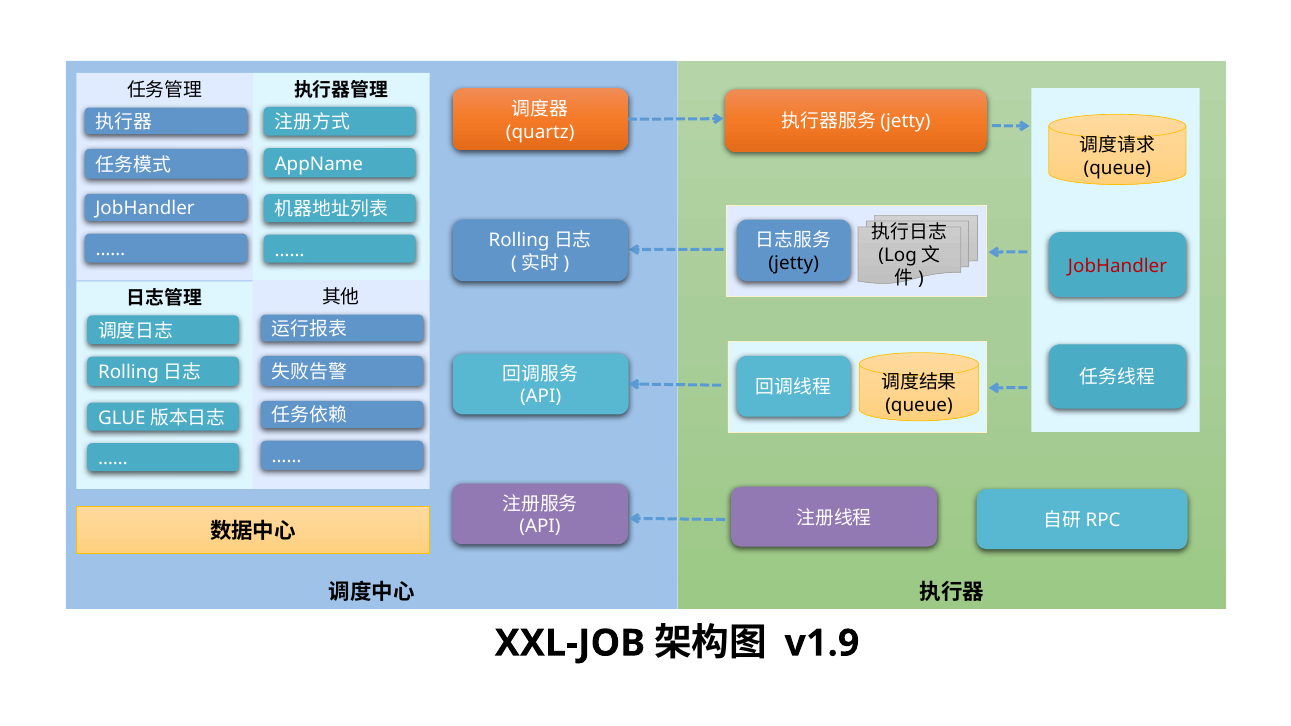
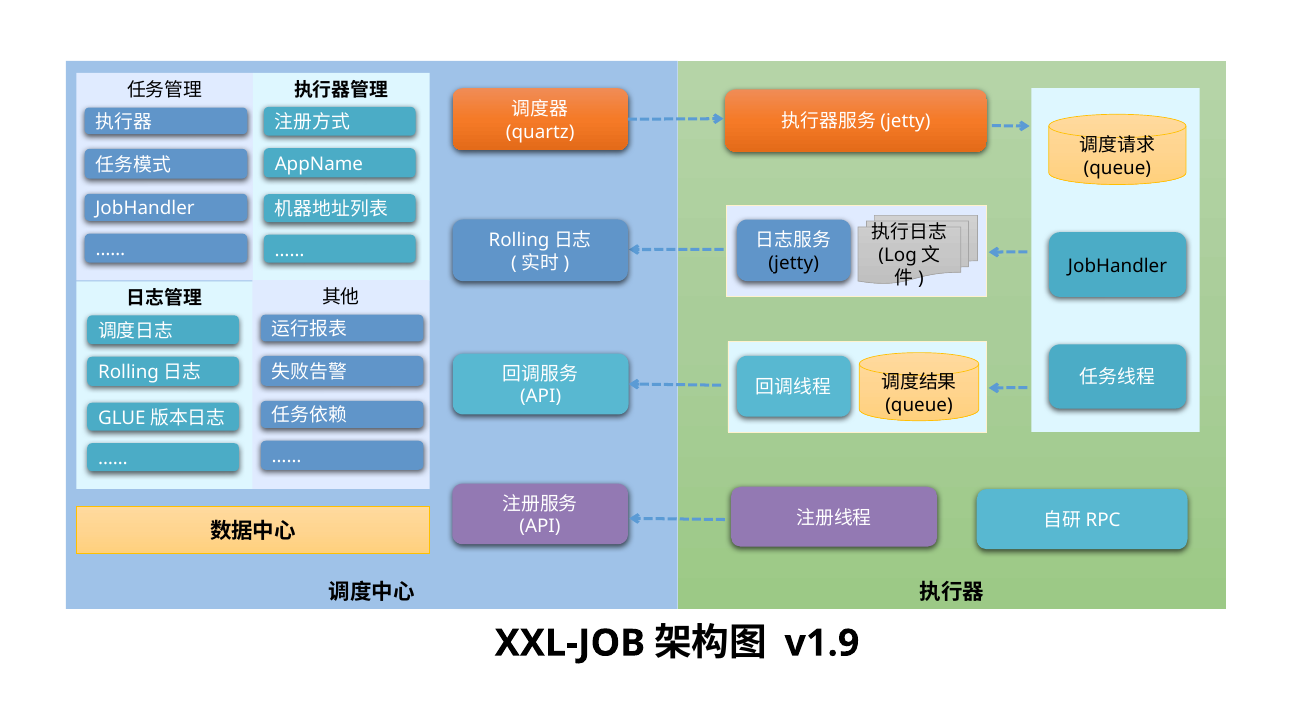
JobHandler colour: red -> black (1118, 266)
